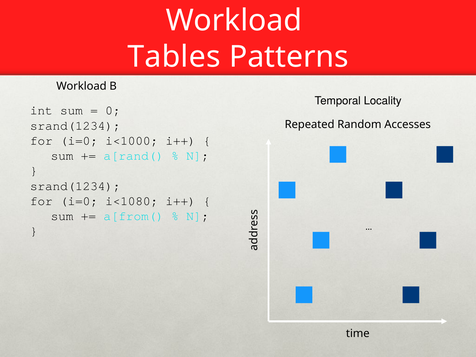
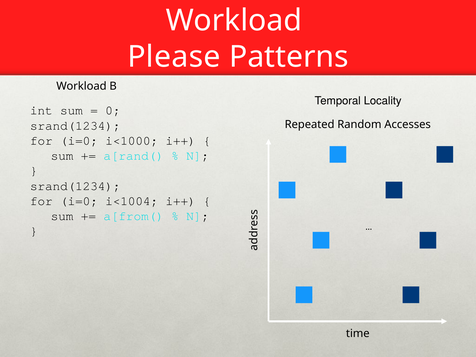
Tables: Tables -> Please (174, 57)
i<1080: i<1080 -> i<1004 (132, 201)
